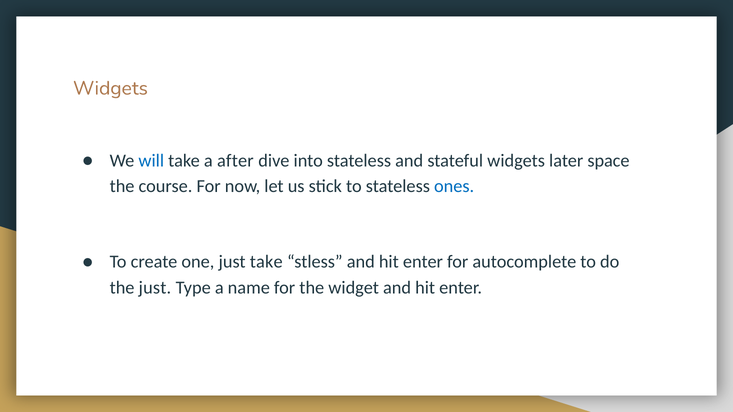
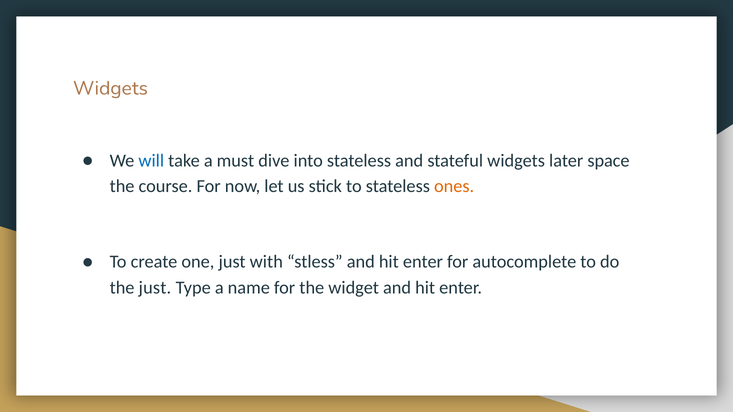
after: after -> must (235, 161)
ones colour: blue -> orange (454, 186)
just take: take -> with (266, 262)
